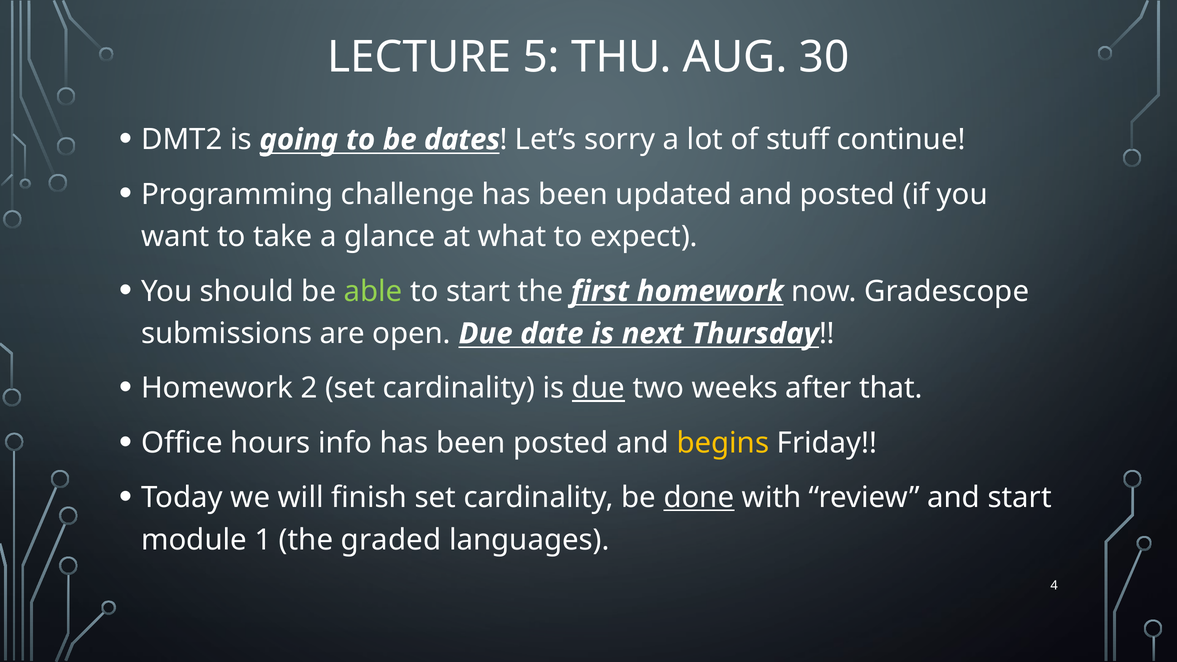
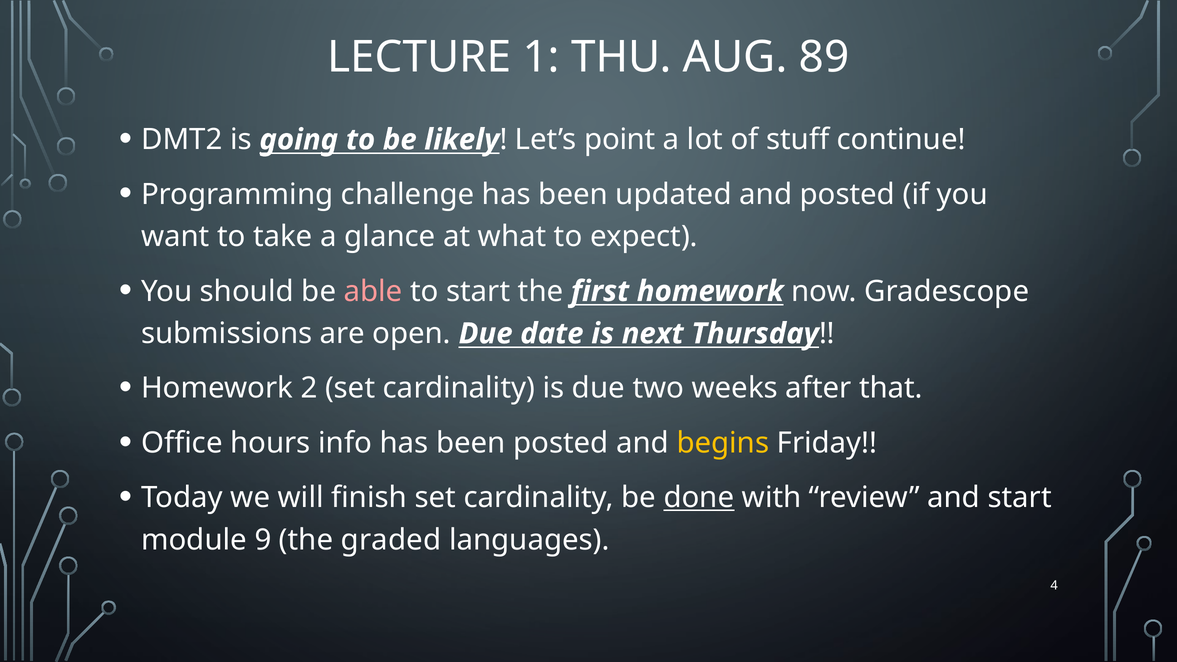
5: 5 -> 1 (541, 57)
30: 30 -> 89 (824, 57)
dates: dates -> likely (462, 140)
sorry: sorry -> point (620, 140)
able colour: light green -> pink (373, 291)
due underline: present -> none (598, 388)
1: 1 -> 9 (263, 540)
